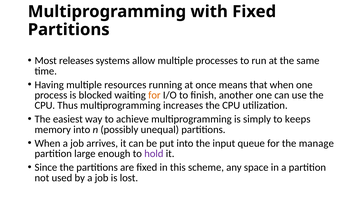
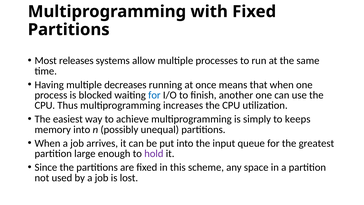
resources: resources -> decreases (125, 85)
for colour: orange -> blue (154, 95)
manage: manage -> greatest (316, 143)
